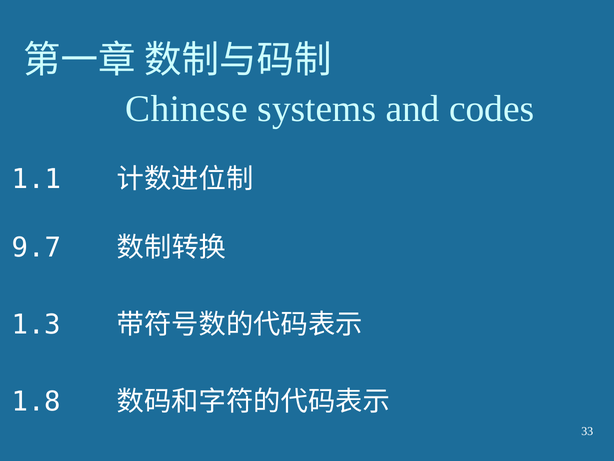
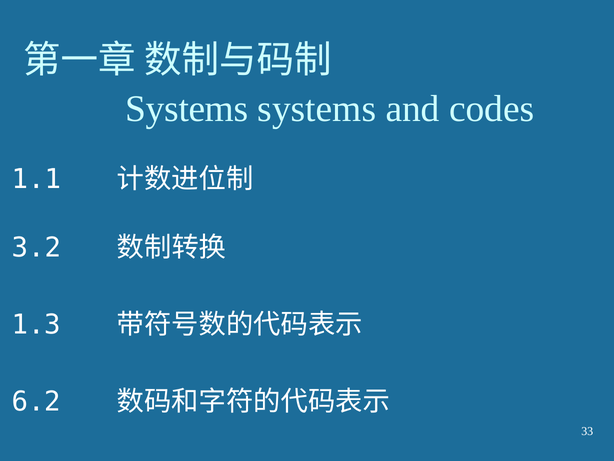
Chinese: Chinese -> Systems (187, 109)
9.7: 9.7 -> 3.2 (36, 248)
1.8: 1.8 -> 6.2 (36, 401)
